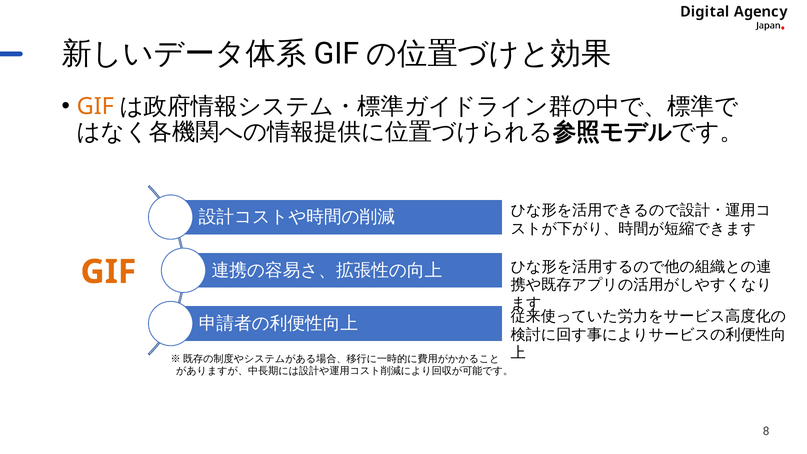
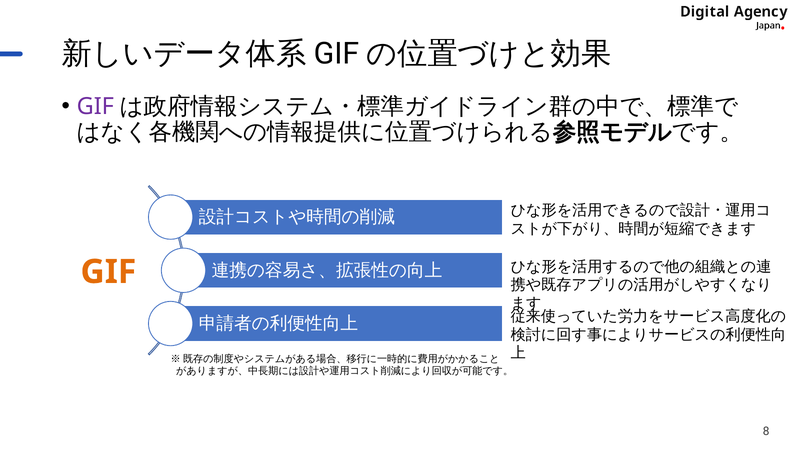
GIF colour: orange -> purple (95, 106)
